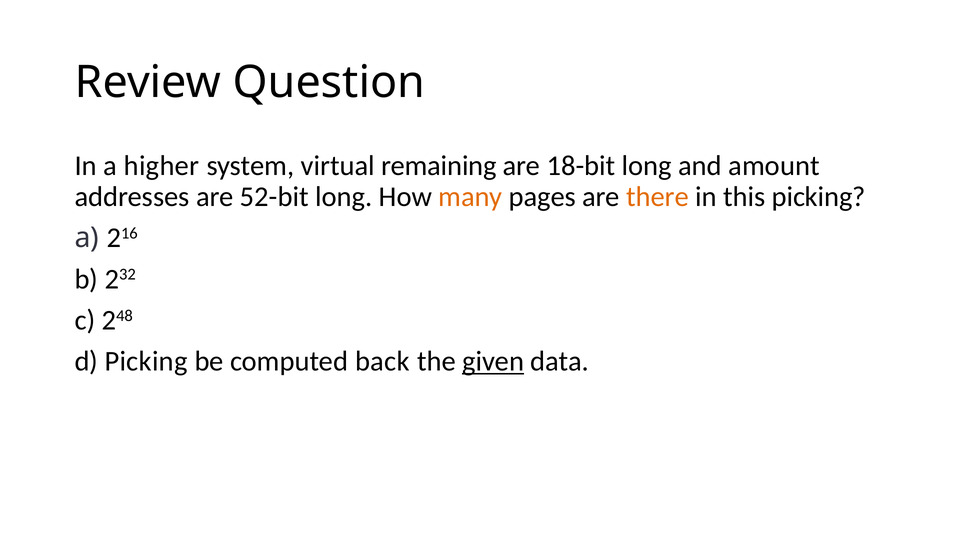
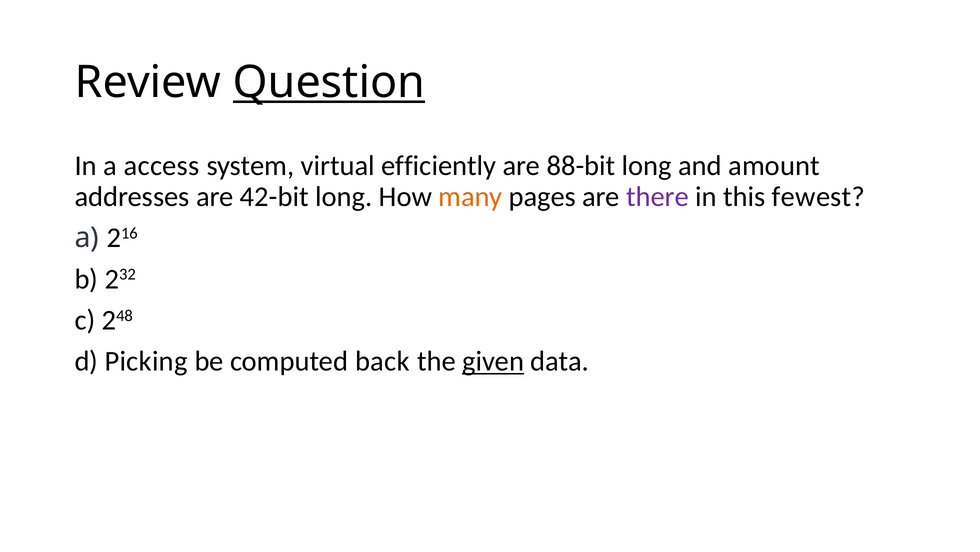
Question underline: none -> present (329, 82)
higher: higher -> access (162, 166)
remaining: remaining -> efficiently (439, 166)
18-bit: 18-bit -> 88-bit (581, 166)
52-bit: 52-bit -> 42-bit (274, 197)
there colour: orange -> purple (657, 197)
this picking: picking -> fewest (818, 197)
